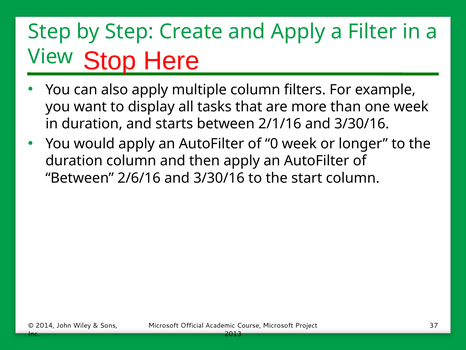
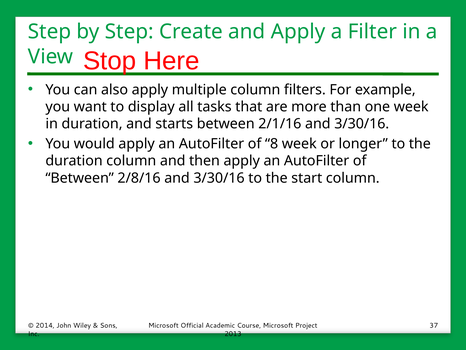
0: 0 -> 8 (272, 144)
2/6/16: 2/6/16 -> 2/8/16 (139, 178)
